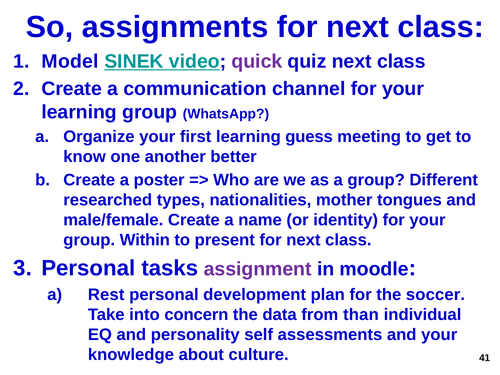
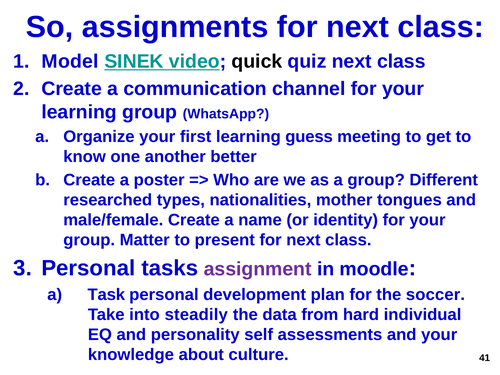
quick colour: purple -> black (257, 61)
Within: Within -> Matter (145, 240)
Rest: Rest -> Task (106, 295)
concern: concern -> steadily (196, 315)
than: than -> hard (361, 315)
